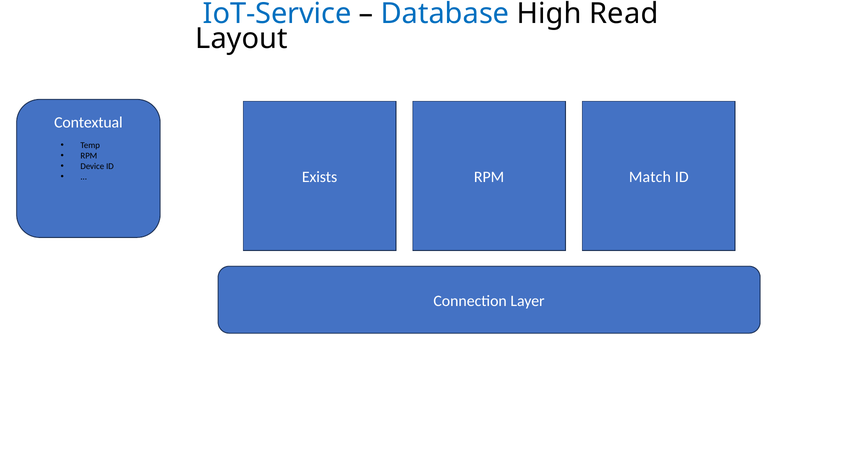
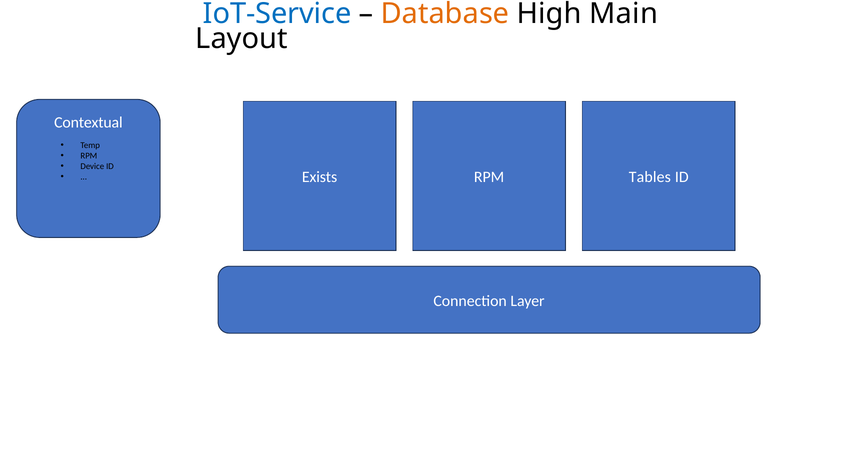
Database colour: blue -> orange (445, 14)
Read: Read -> Main (624, 14)
Match: Match -> Tables (650, 177)
